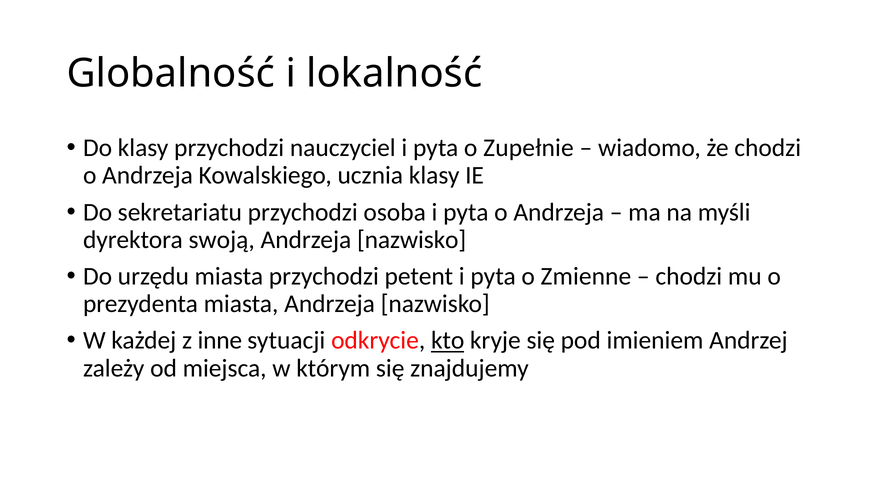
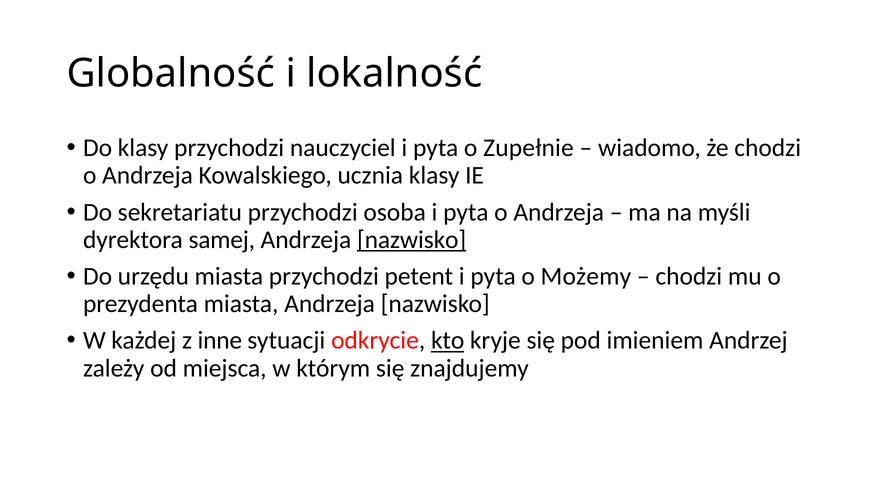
swoją: swoją -> samej (222, 239)
nazwisko underline: none -> present (412, 239)
Zmienne: Zmienne -> Możemy (586, 276)
